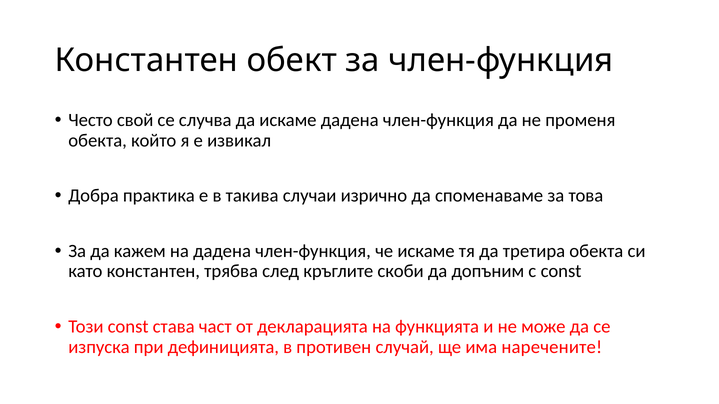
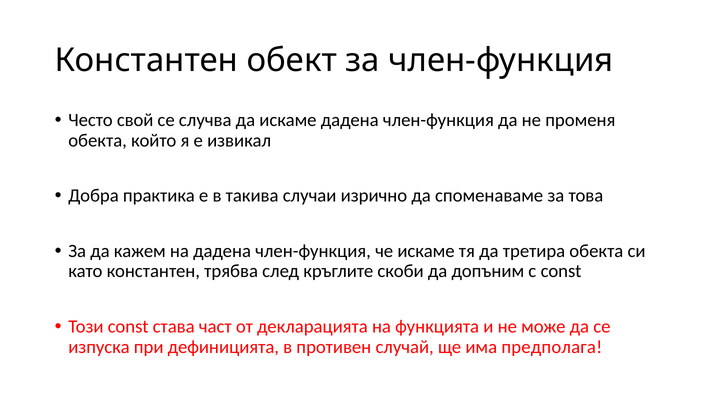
наречените: наречените -> предполага (552, 347)
